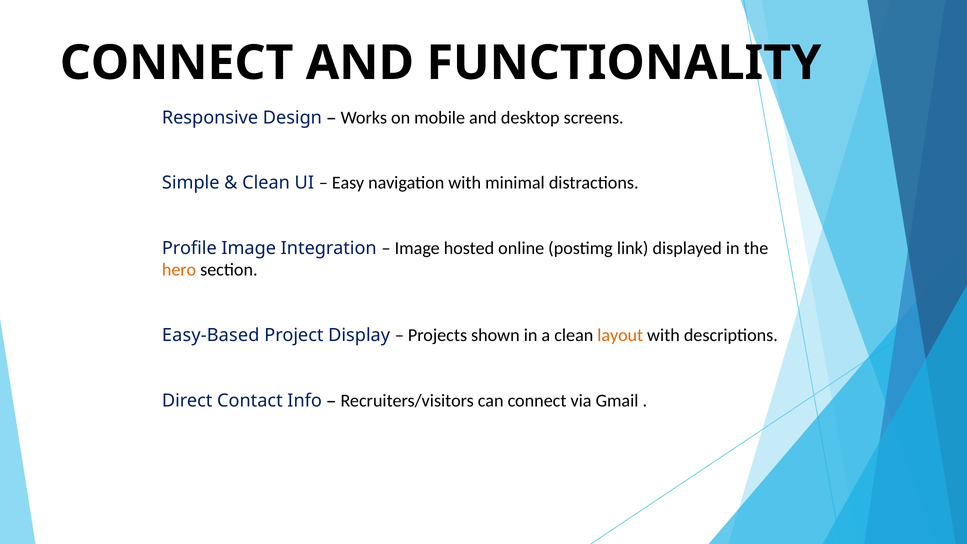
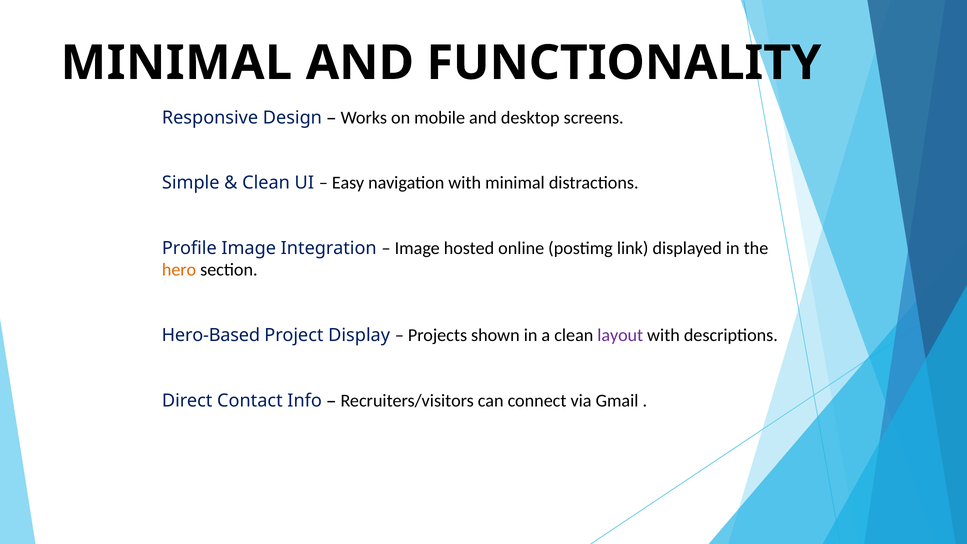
CONNECT: CONNECT -> MINIMAL (176, 63)
Easy-Based: Easy-Based -> Hero-Based (211, 335)
layout colour: orange -> purple (620, 335)
